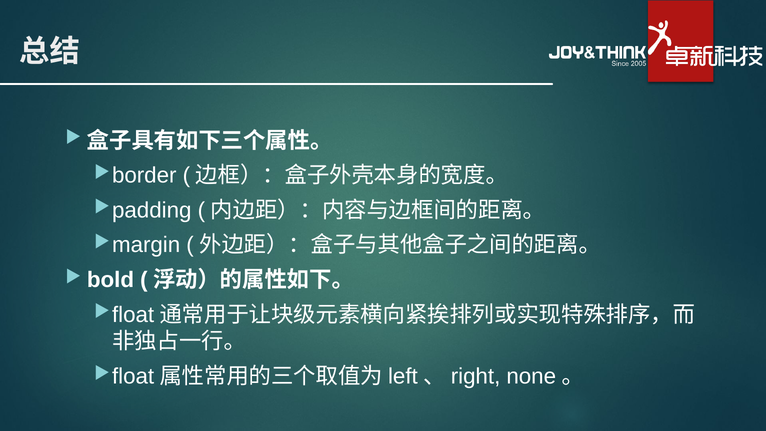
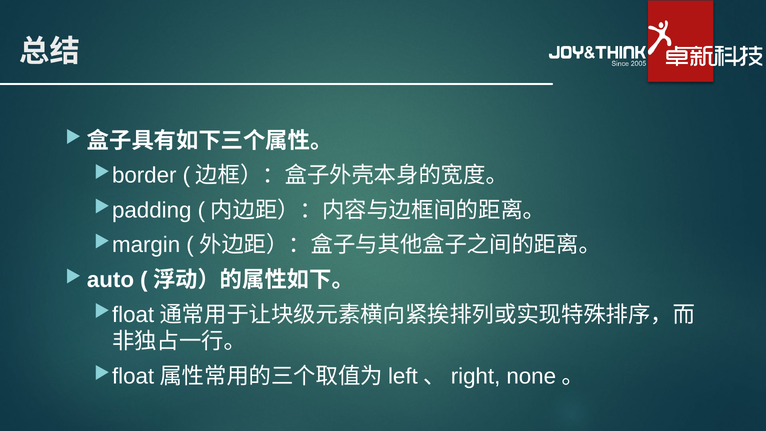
bold: bold -> auto (110, 280)
